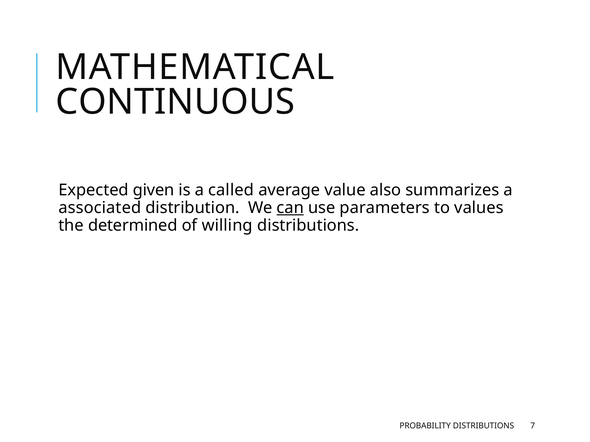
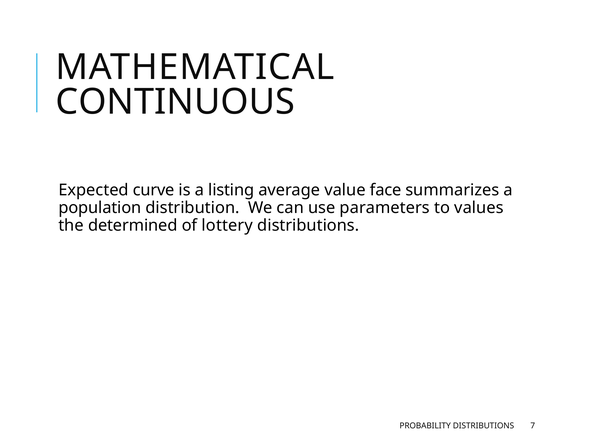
given: given -> curve (154, 190)
called: called -> listing (231, 190)
also: also -> face (386, 190)
associated: associated -> population (100, 208)
can underline: present -> none (290, 208)
willing: willing -> lottery (227, 226)
